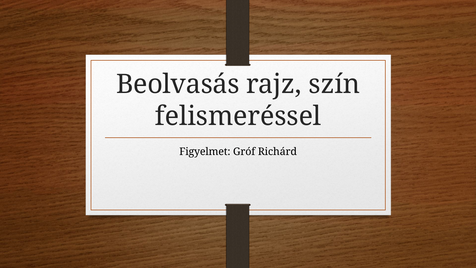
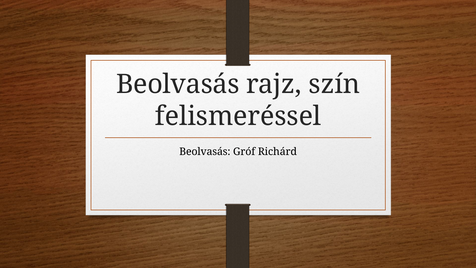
Figyelmet: Figyelmet -> Beolvasás (205, 152)
